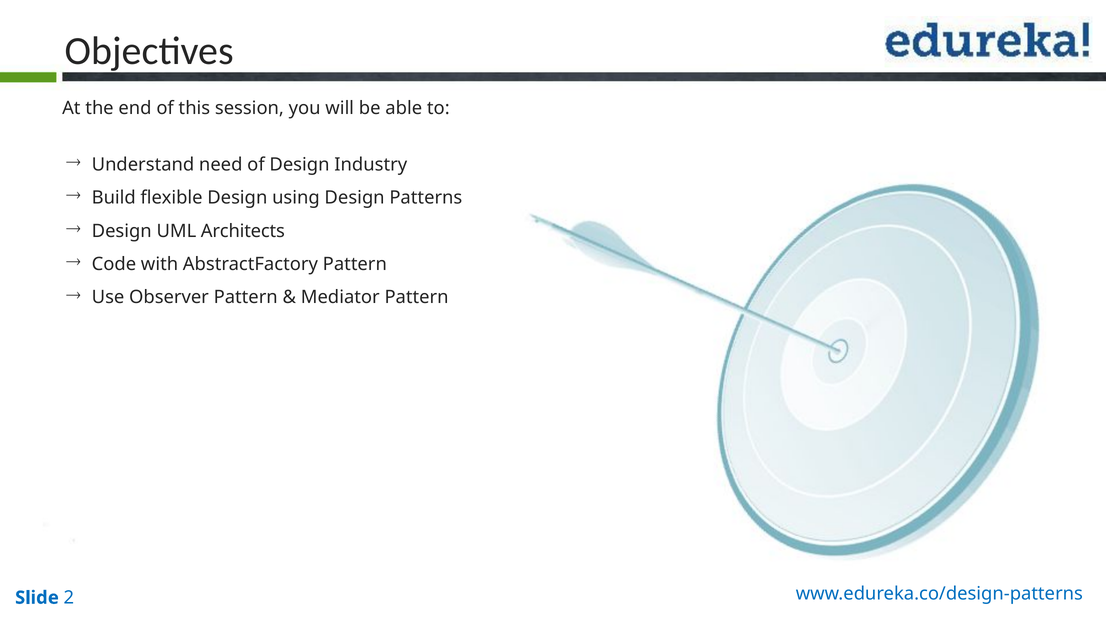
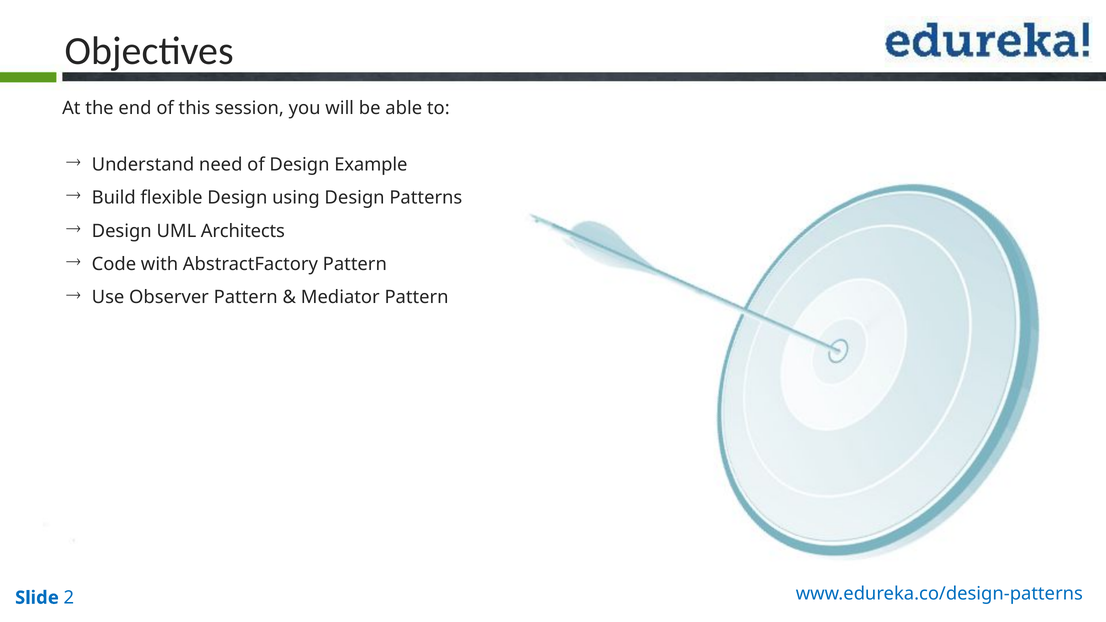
Industry: Industry -> Example (371, 165)
